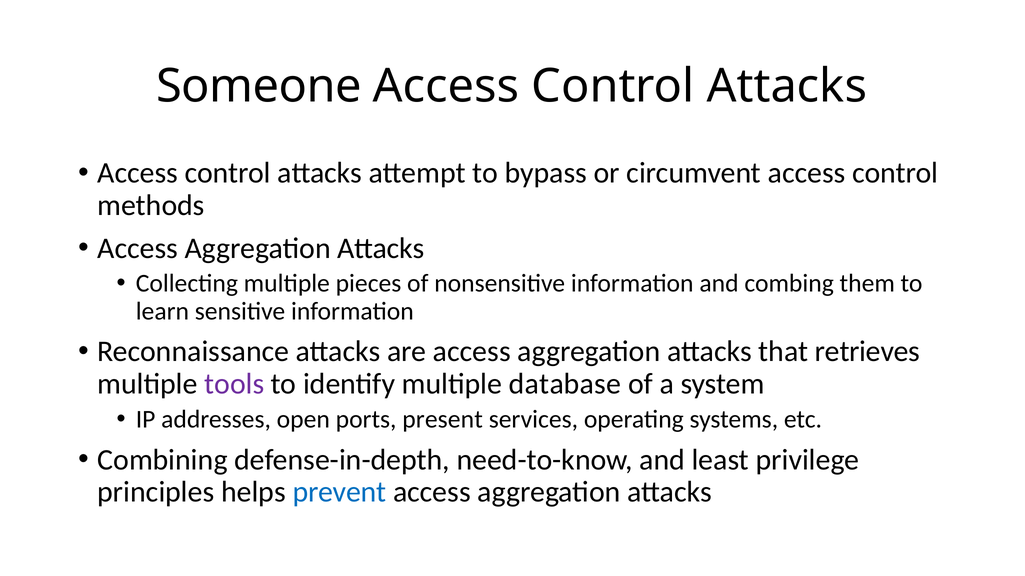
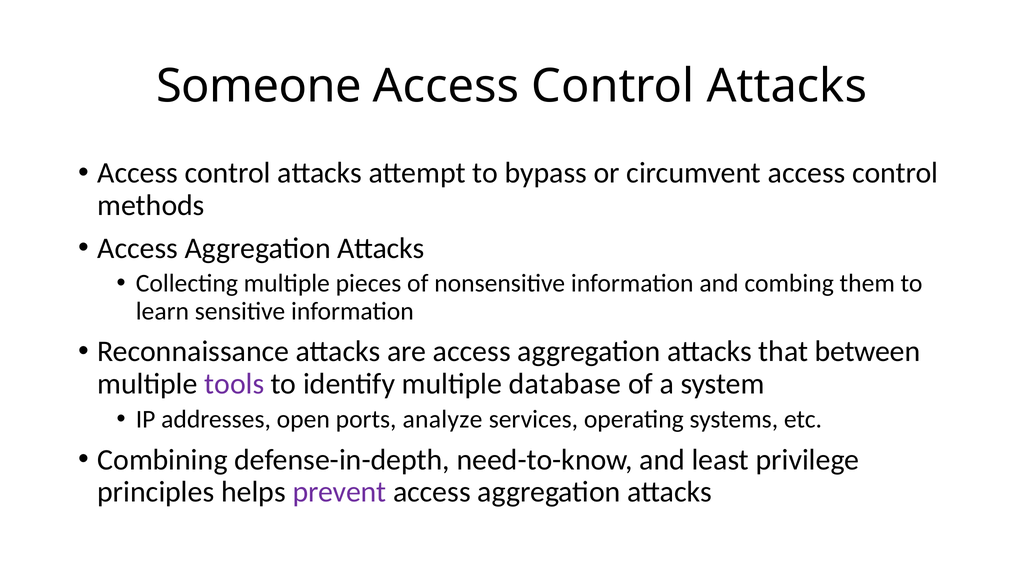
retrieves: retrieves -> between (867, 352)
present: present -> analyze (442, 420)
prevent colour: blue -> purple (339, 492)
